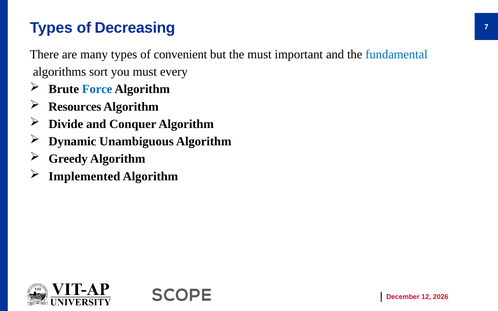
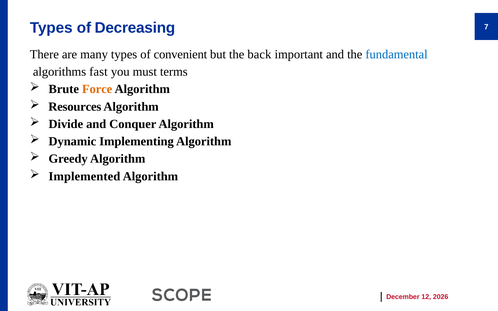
the must: must -> back (259, 54)
sort: sort -> fast (98, 72)
every: every -> terms (174, 72)
Force colour: blue -> orange (97, 89)
Unambiguous: Unambiguous -> Implementing (137, 142)
